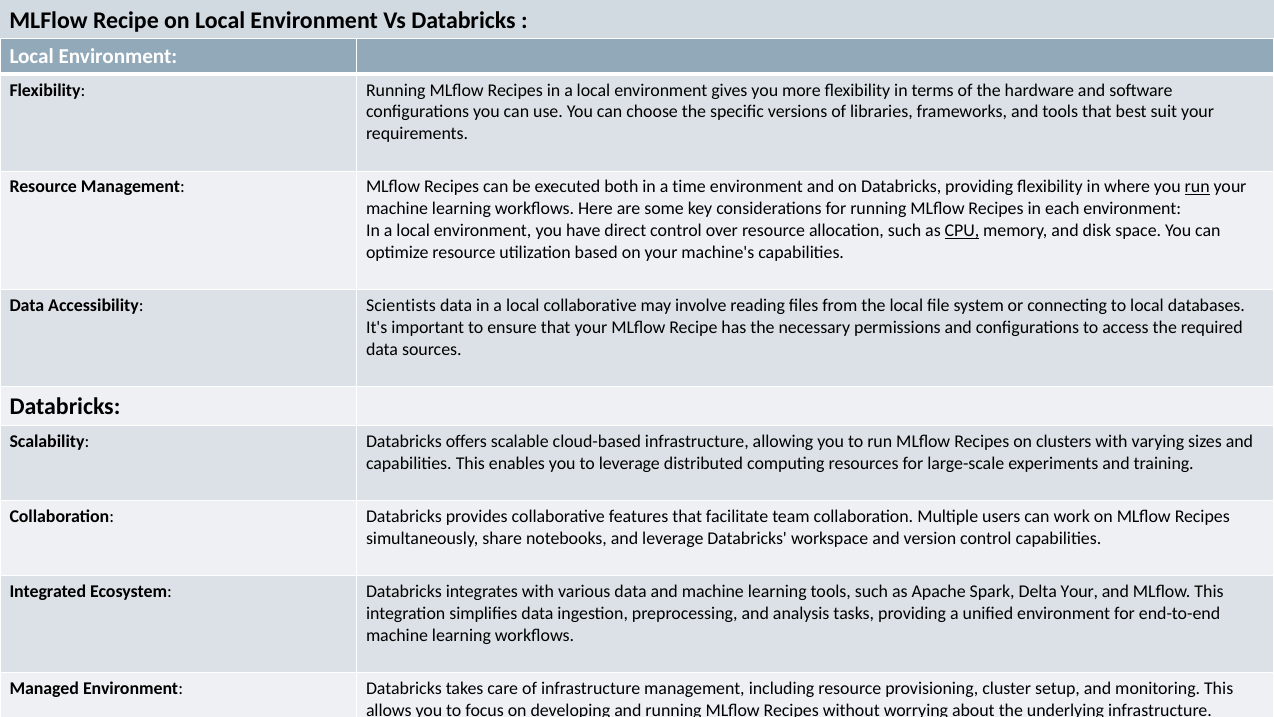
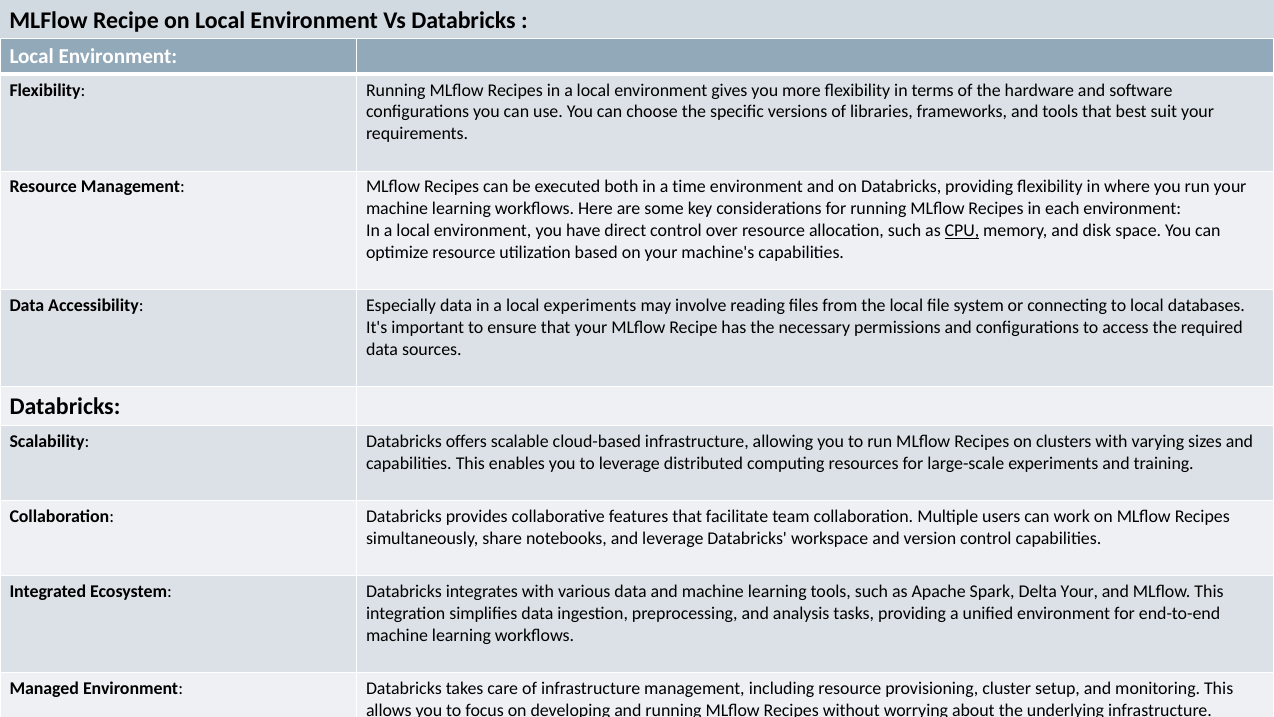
run underline: present -> none (1197, 187)
Scientists: Scientists -> Especially (401, 306)
local collaborative: collaborative -> experiments (590, 306)
